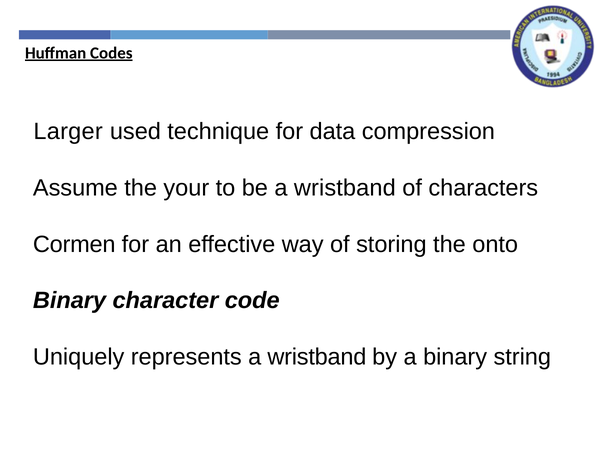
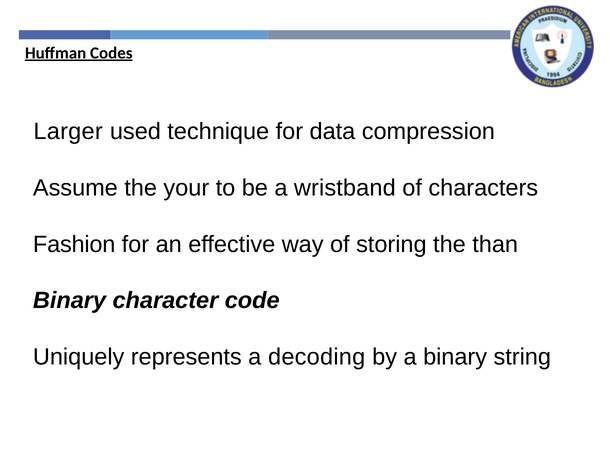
Cormen: Cormen -> Fashion (74, 245)
onto: onto -> than (495, 245)
represents a wristband: wristband -> decoding (317, 357)
